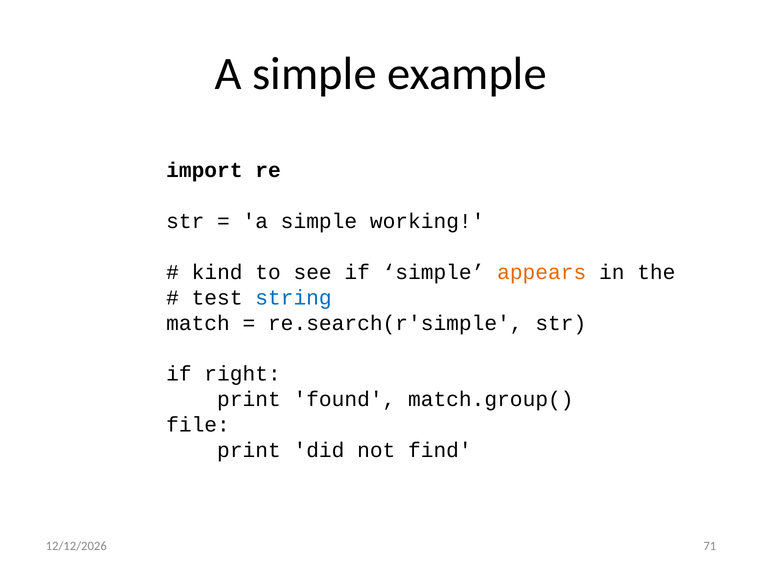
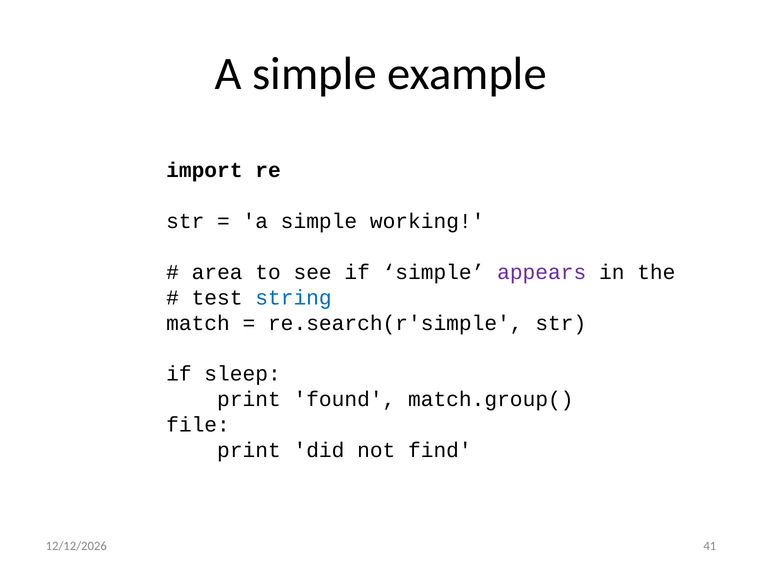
kind: kind -> area (217, 272)
appears colour: orange -> purple (542, 272)
right: right -> sleep (243, 374)
71: 71 -> 41 (710, 546)
